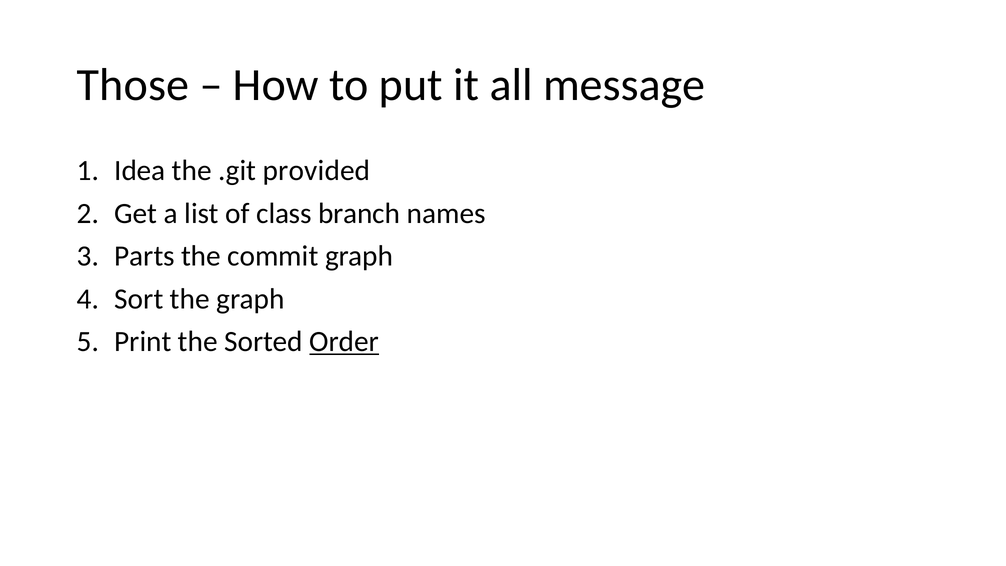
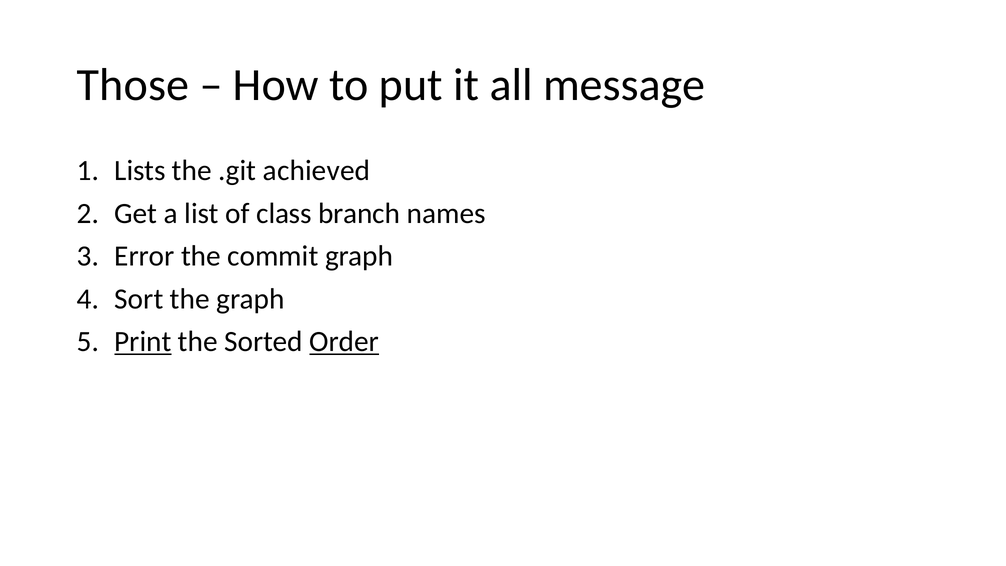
Idea: Idea -> Lists (140, 171)
provided: provided -> achieved (317, 171)
Parts: Parts -> Error (145, 256)
Print underline: none -> present (143, 342)
